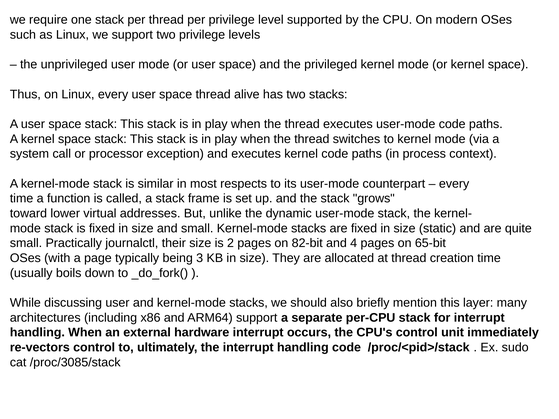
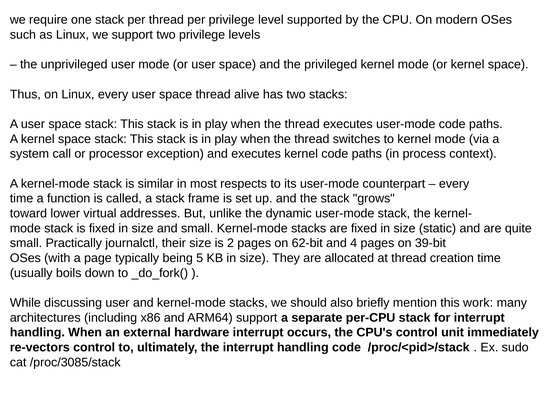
82-bit: 82-bit -> 62-bit (307, 243)
65-bit: 65-bit -> 39-bit (430, 243)
3: 3 -> 5 (200, 258)
layer: layer -> work (478, 303)
